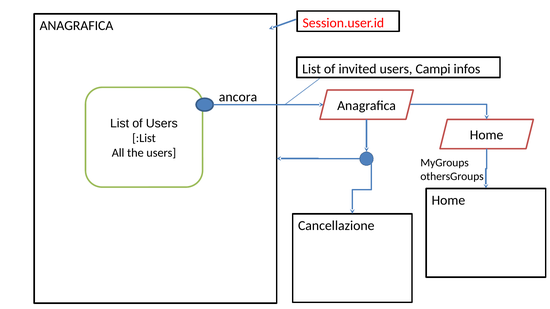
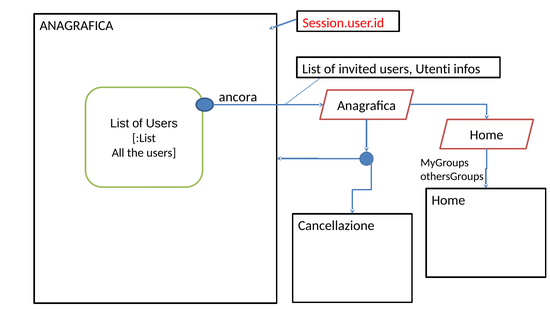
Campi: Campi -> Utenti (433, 69)
